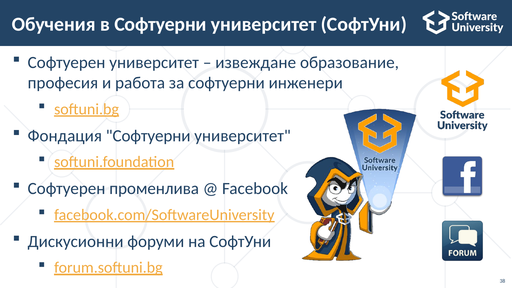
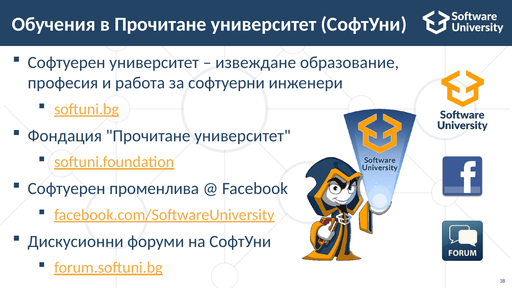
в Софтуерни: Софтуерни -> Прочитане (160, 24)
Фондация Софтуерни: Софтуерни -> Прочитане (148, 136)
